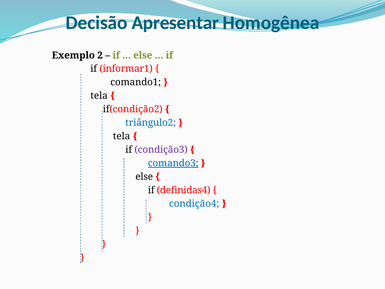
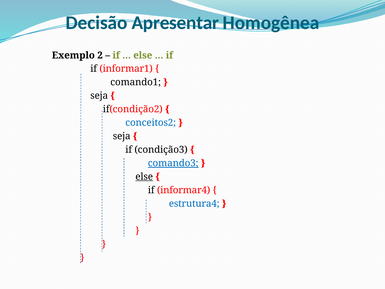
tela: tela -> seja (99, 96)
triângulo2: triângulo2 -> conceitos2 (151, 123)
tela: tela -> seja (122, 136)
condição3 colour: purple -> black (161, 150)
else underline: none -> present (144, 177)
definidas4: definidas4 -> informar4 (184, 190)
condição4: condição4 -> estrutura4 (194, 203)
